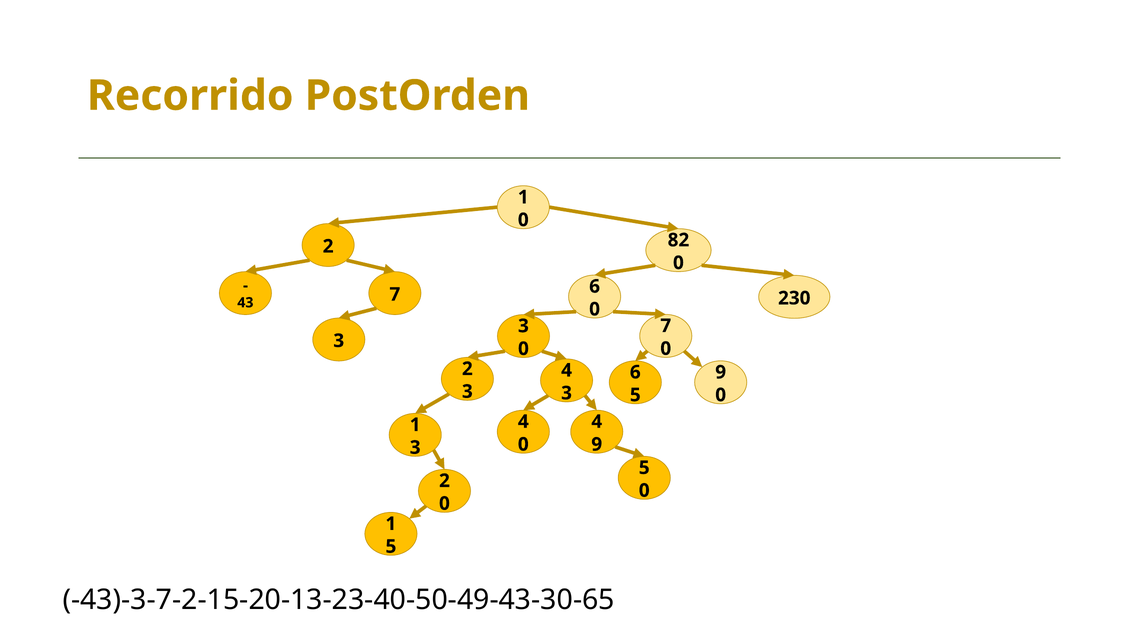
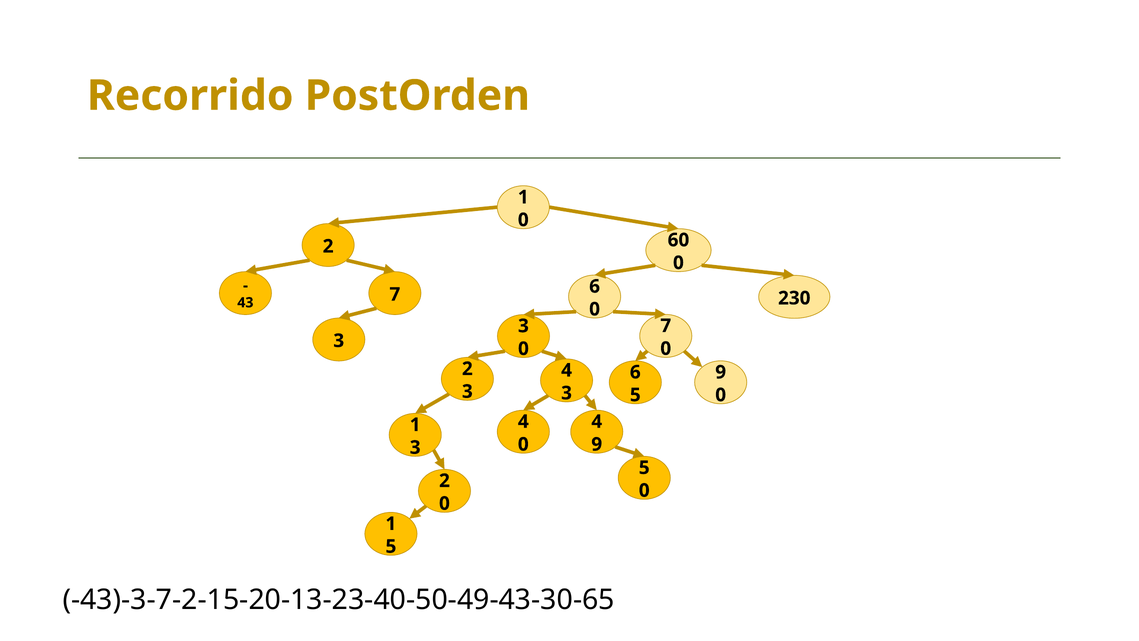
82: 82 -> 60 (678, 240)
